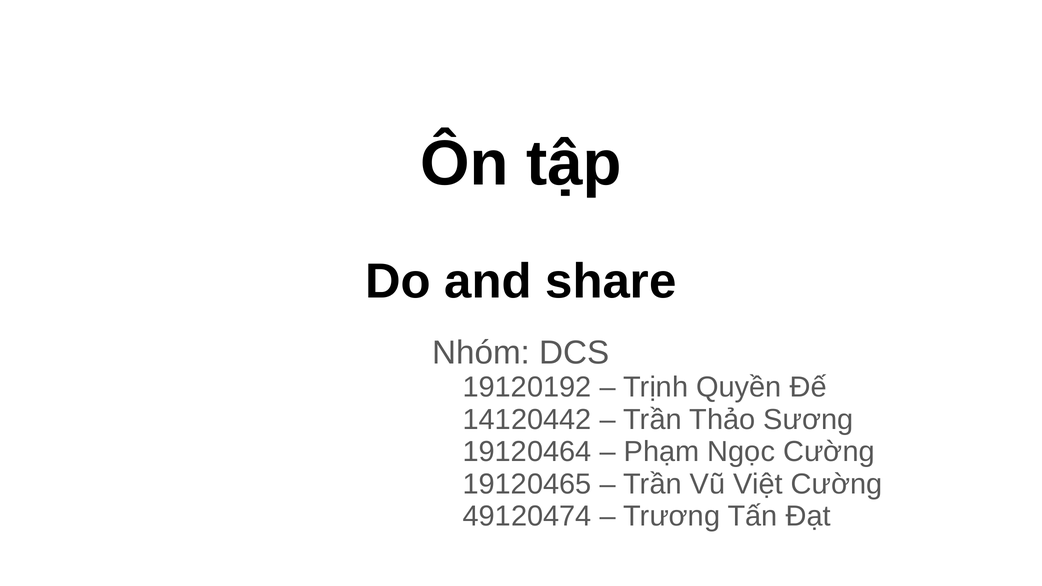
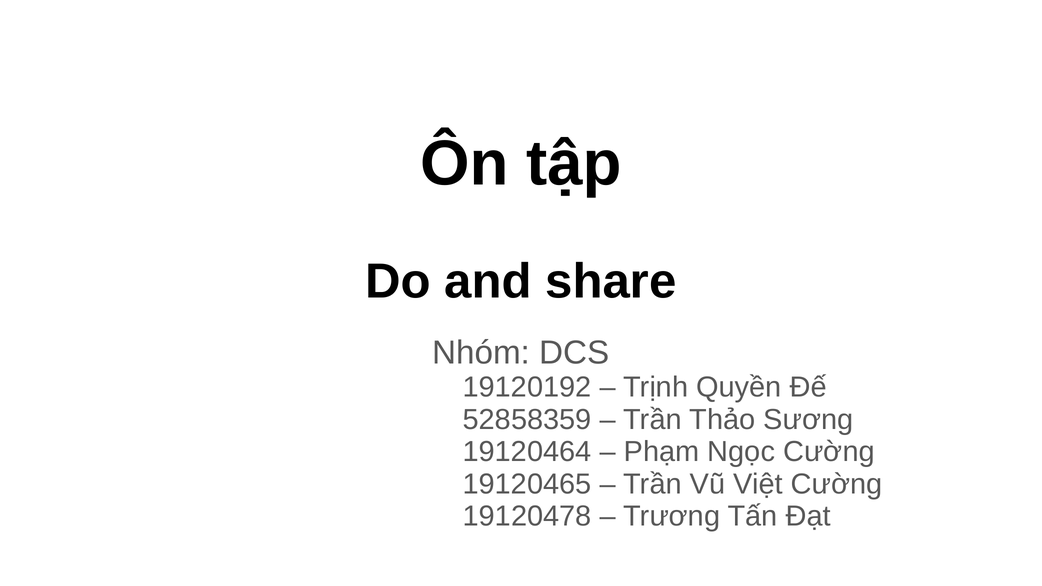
14120442: 14120442 -> 52858359 (527, 420)
49120474: 49120474 -> 19120478 (527, 517)
